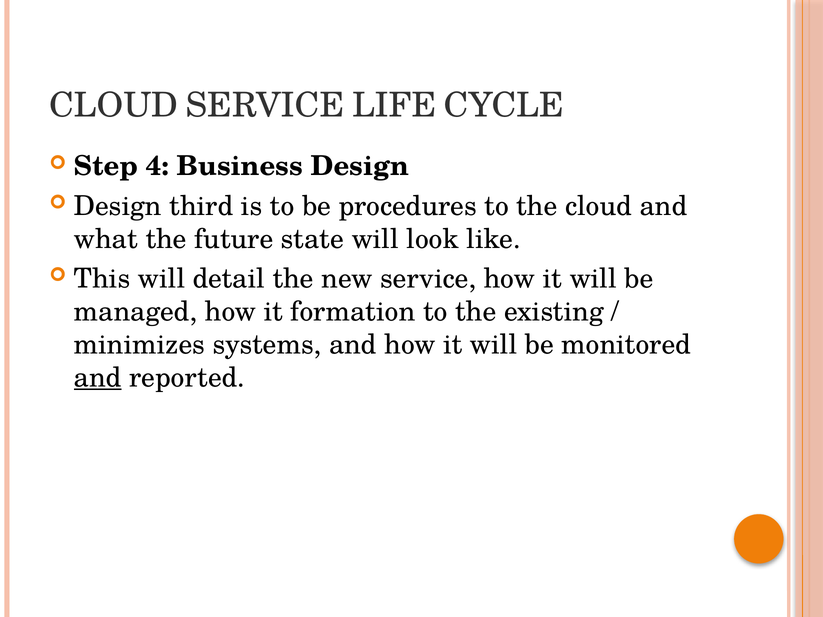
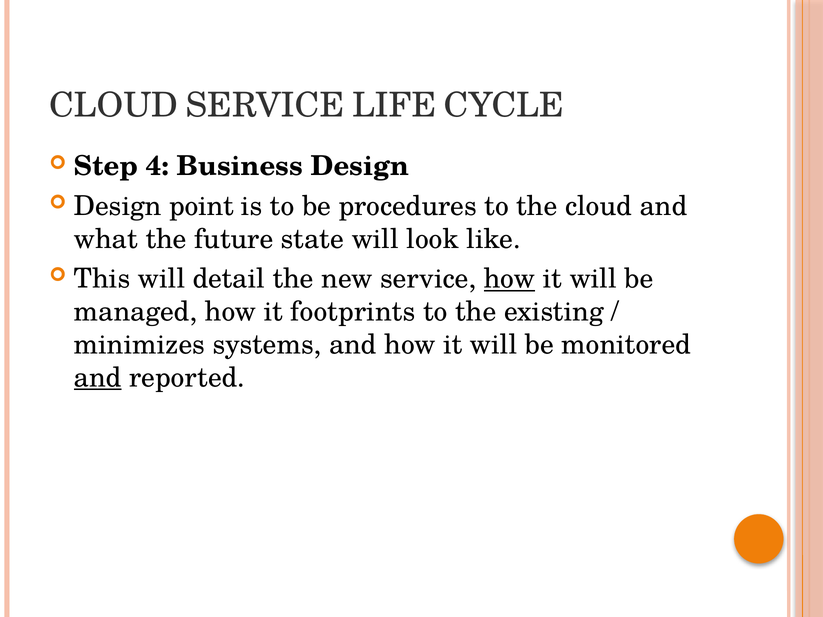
third: third -> point (201, 206)
how underline: none -> present (510, 279)
formation: formation -> footprints (353, 312)
